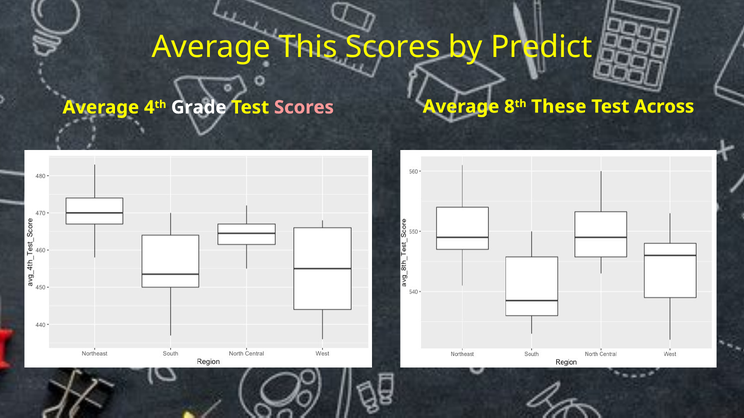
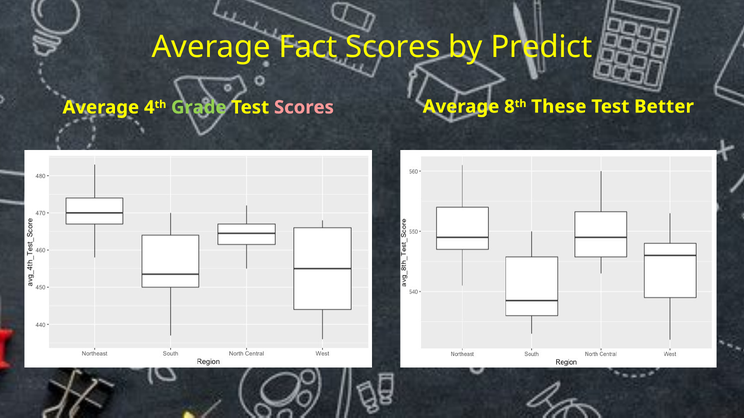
This: This -> Fact (308, 47)
Grade colour: white -> light green (199, 107)
Across: Across -> Better (664, 107)
